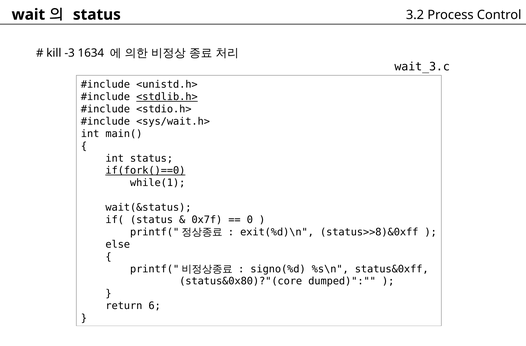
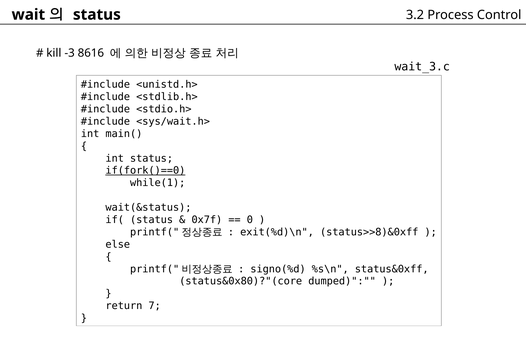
1634: 1634 -> 8616 (91, 53)
<stdlib.h> underline: present -> none (167, 97)
6: 6 -> 7 (155, 305)
